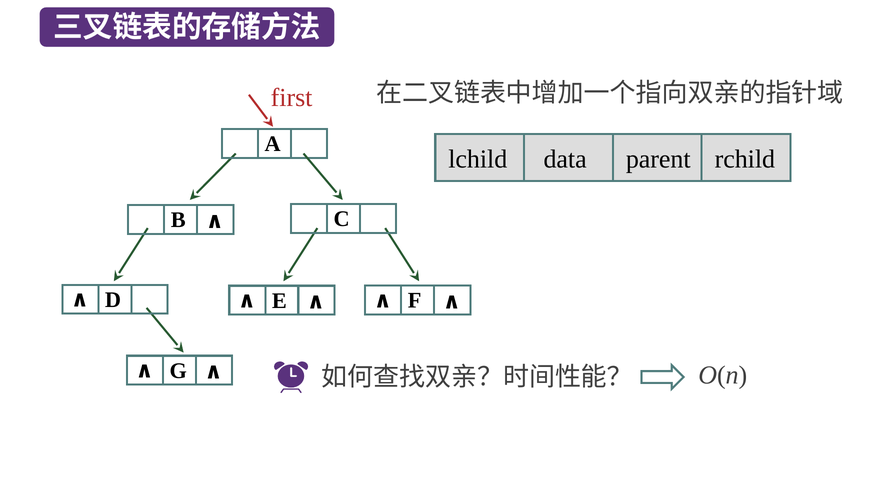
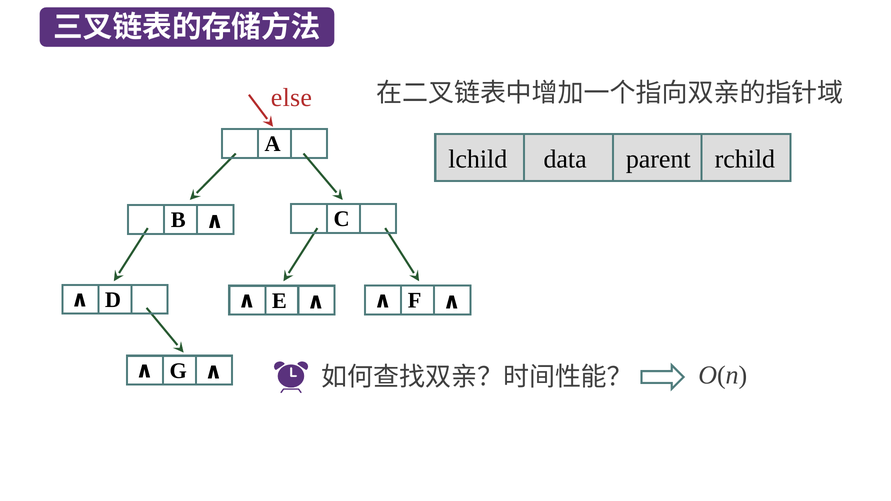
first: first -> else (291, 98)
